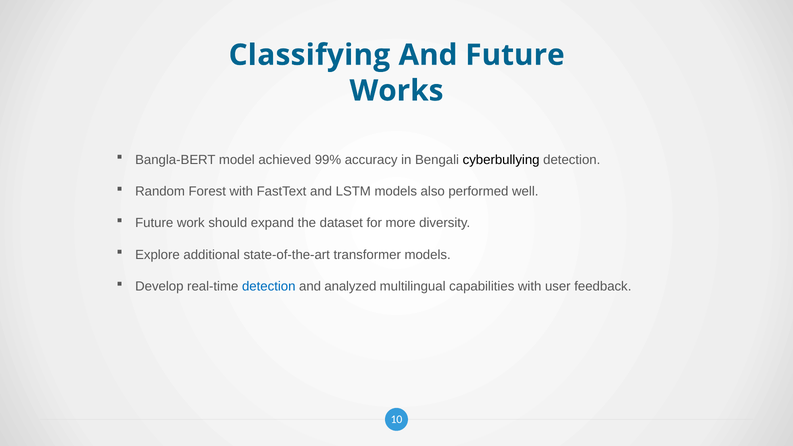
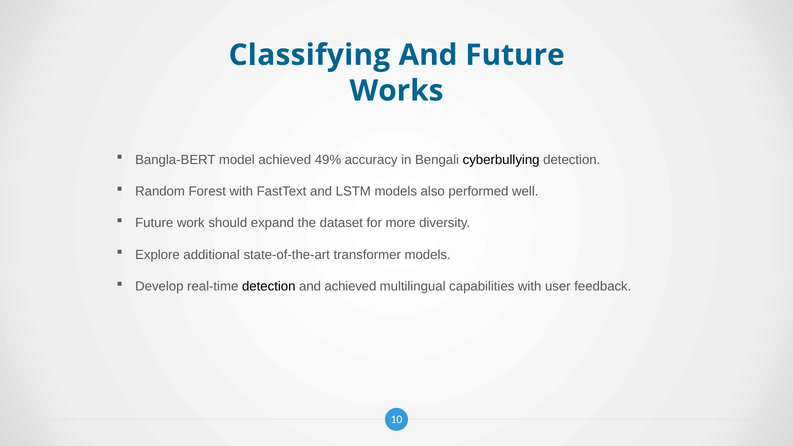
99%: 99% -> 49% (328, 160)
detection colour: blue -> black (269, 287)
and analyzed: analyzed -> achieved (350, 287)
